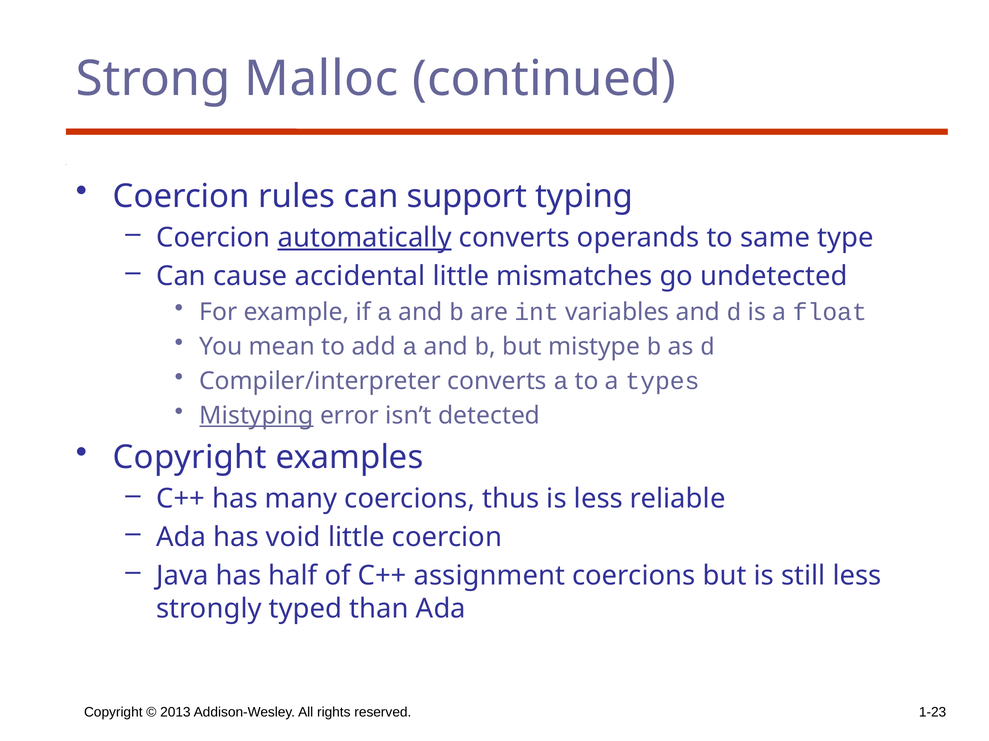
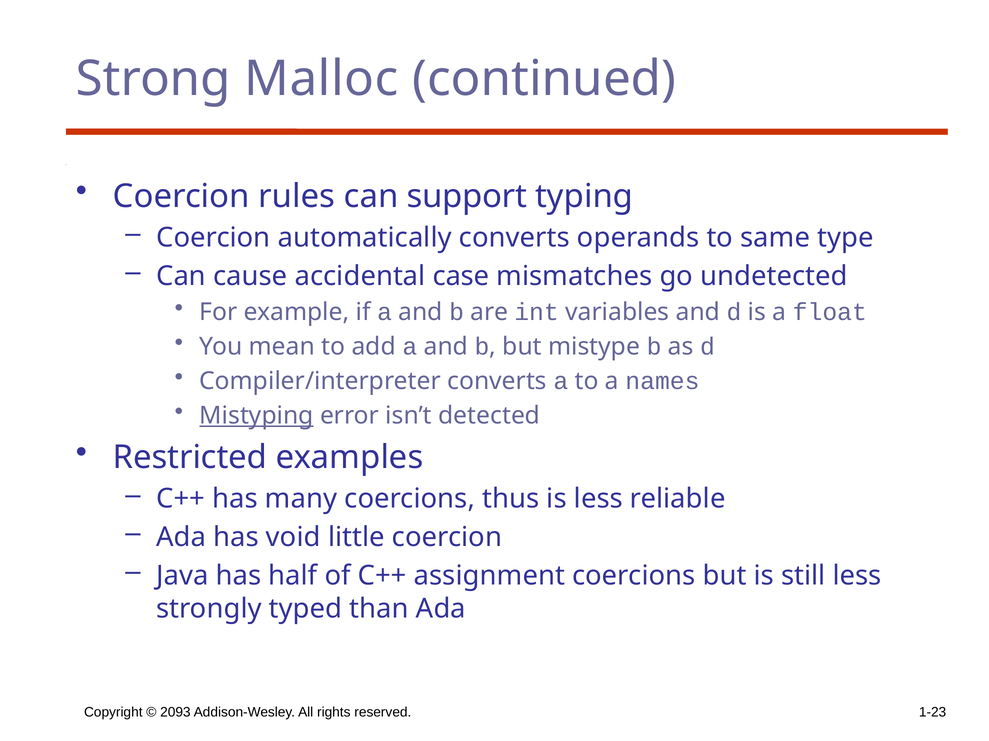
automatically underline: present -> none (365, 238)
accidental little: little -> case (461, 276)
types: types -> names (662, 382)
Copyright: Copyright -> Restricted (190, 458)
2013: 2013 -> 2093 (175, 713)
